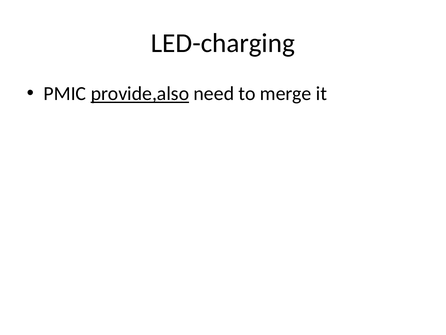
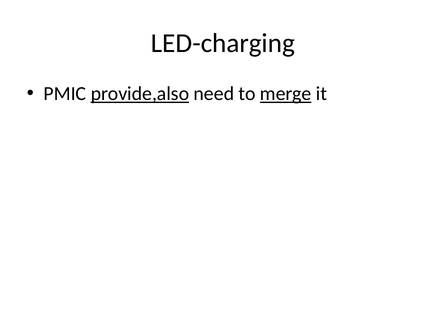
merge underline: none -> present (286, 94)
